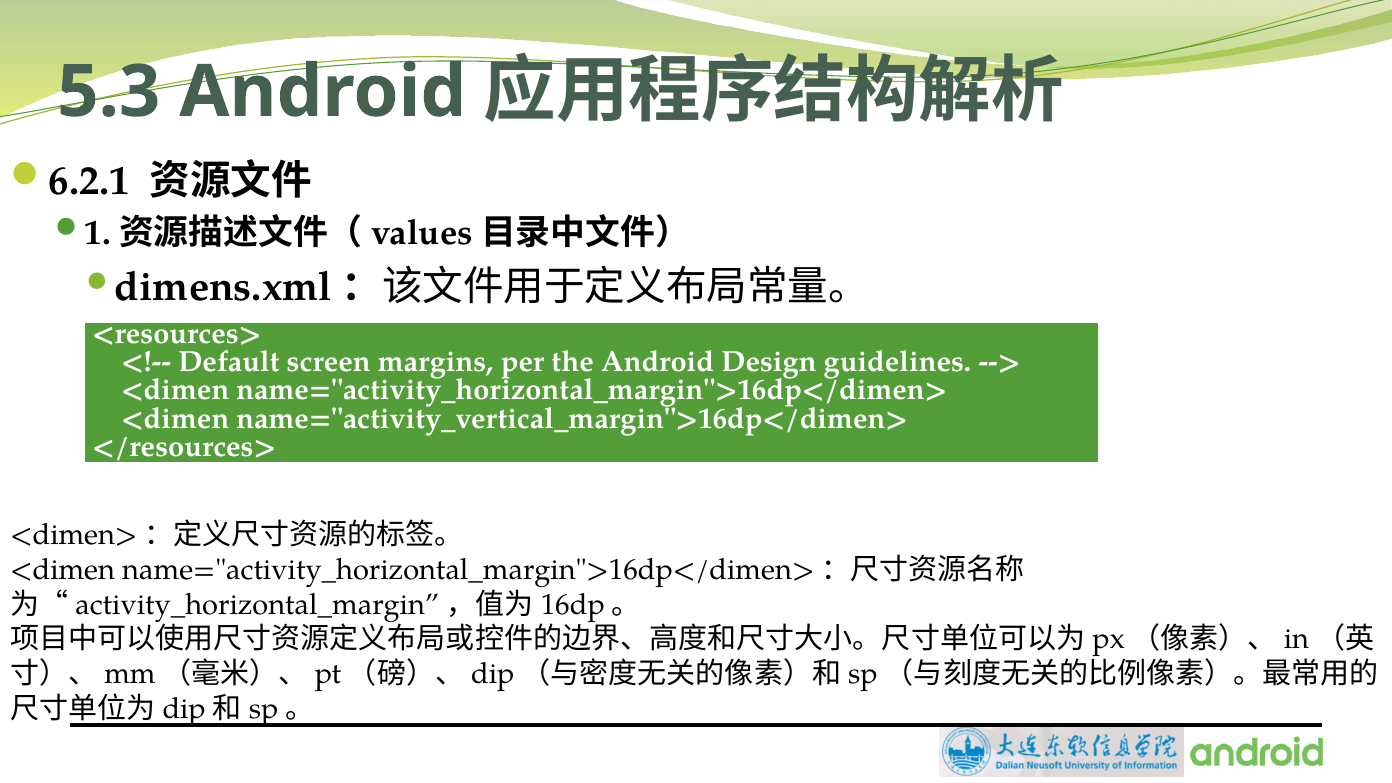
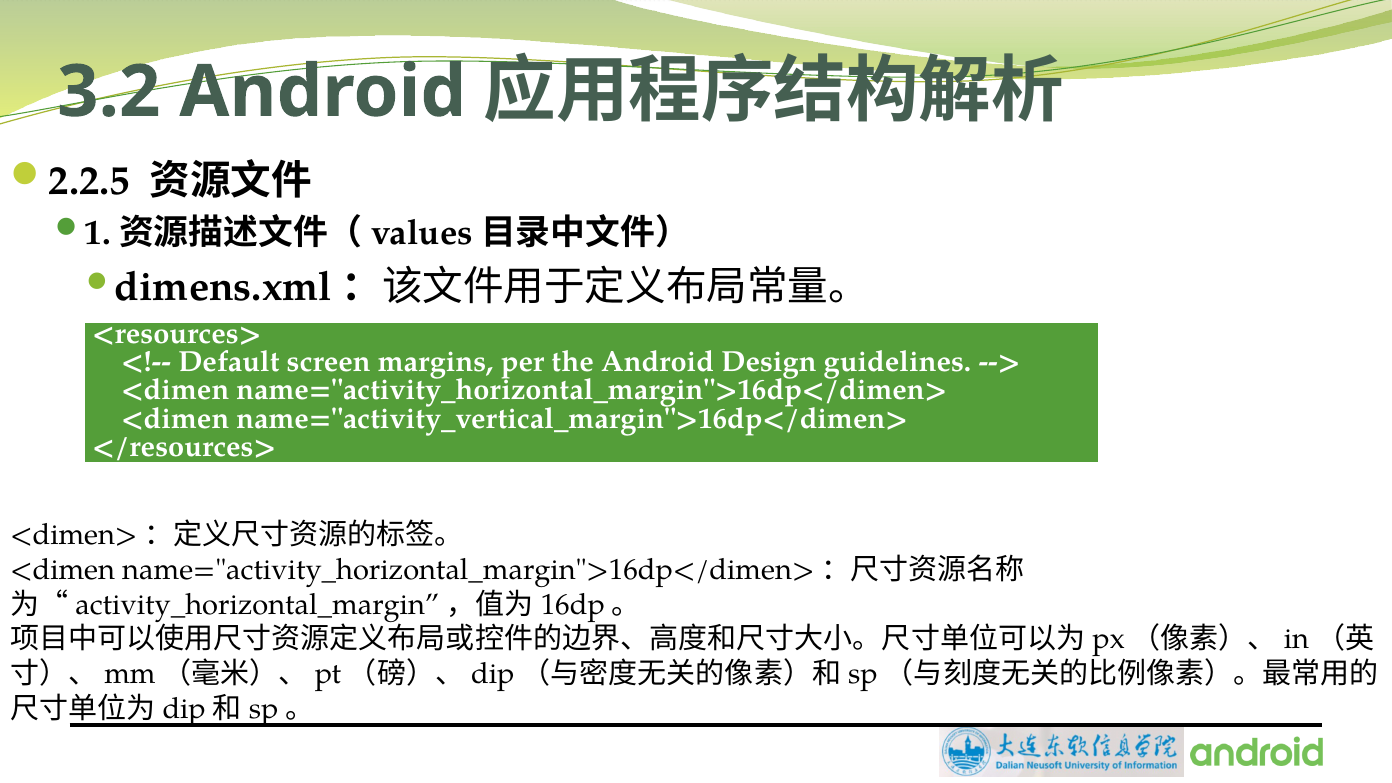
5.3: 5.3 -> 3.2 (109, 92)
6.2.1: 6.2.1 -> 2.2.5 (89, 182)
